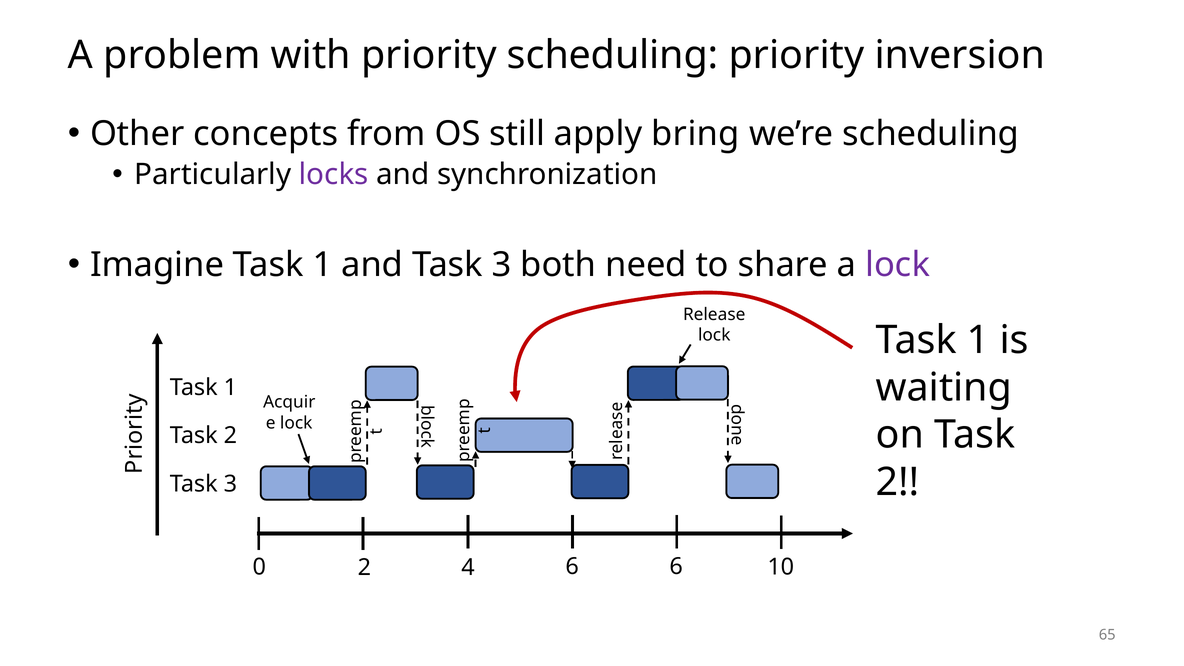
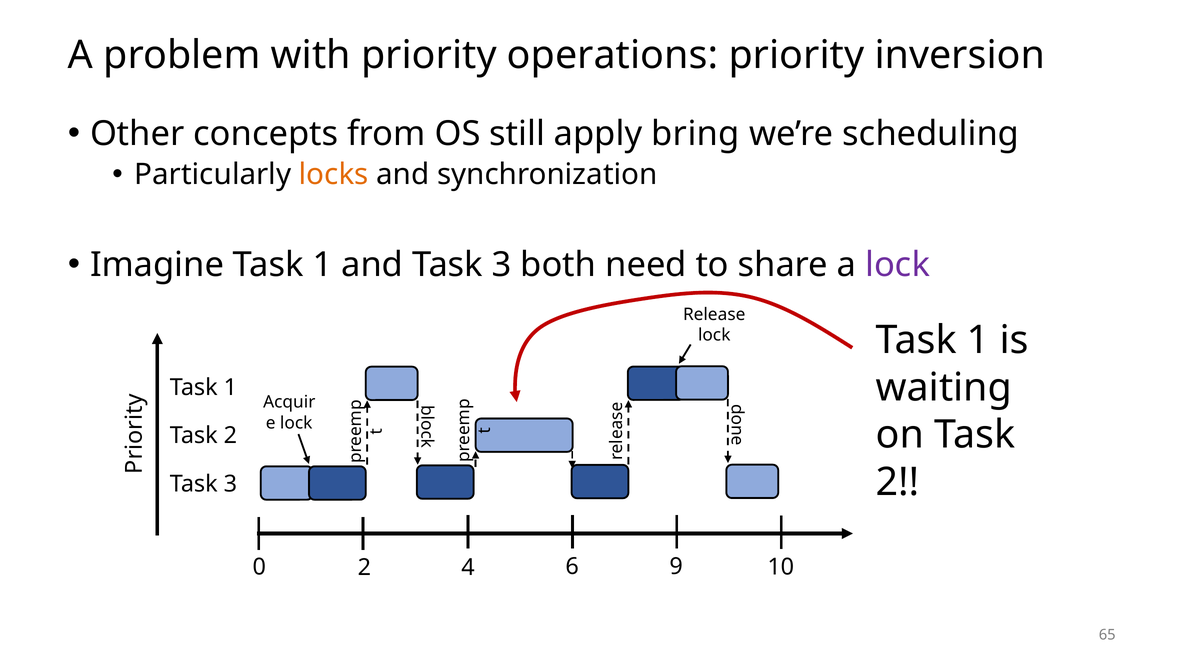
priority scheduling: scheduling -> operations (613, 55)
locks colour: purple -> orange (334, 175)
6 6: 6 -> 9 (676, 566)
